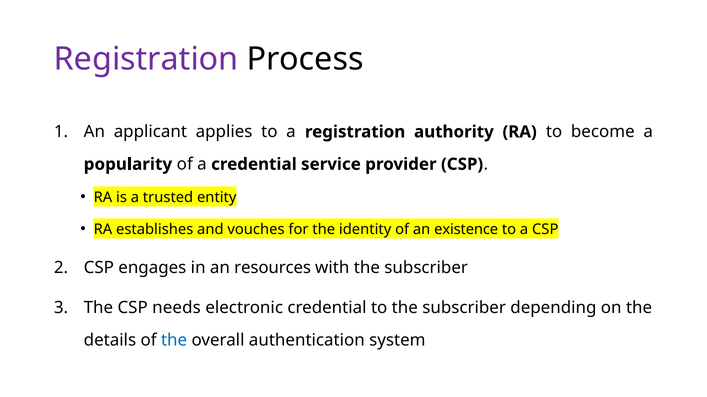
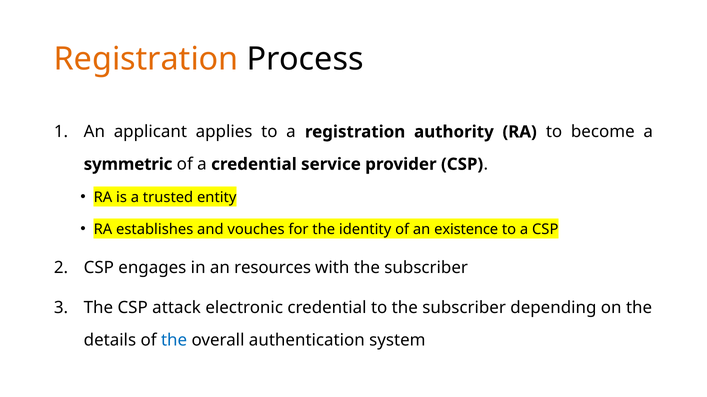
Registration colour: purple -> orange (146, 59)
popularity: popularity -> symmetric (128, 165)
needs: needs -> attack (177, 308)
